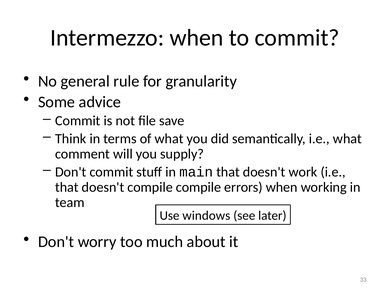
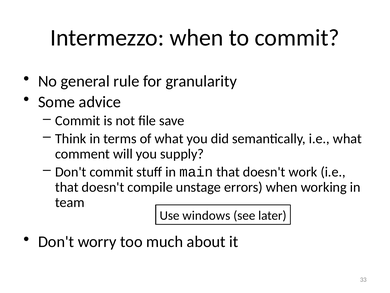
compile compile: compile -> unstage (198, 187)
